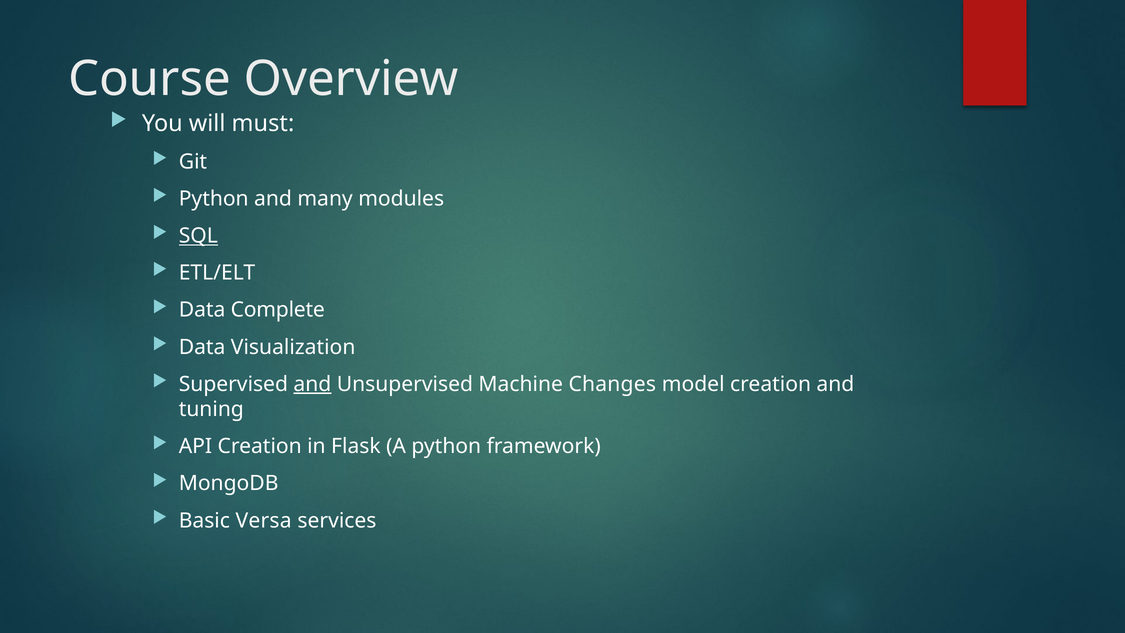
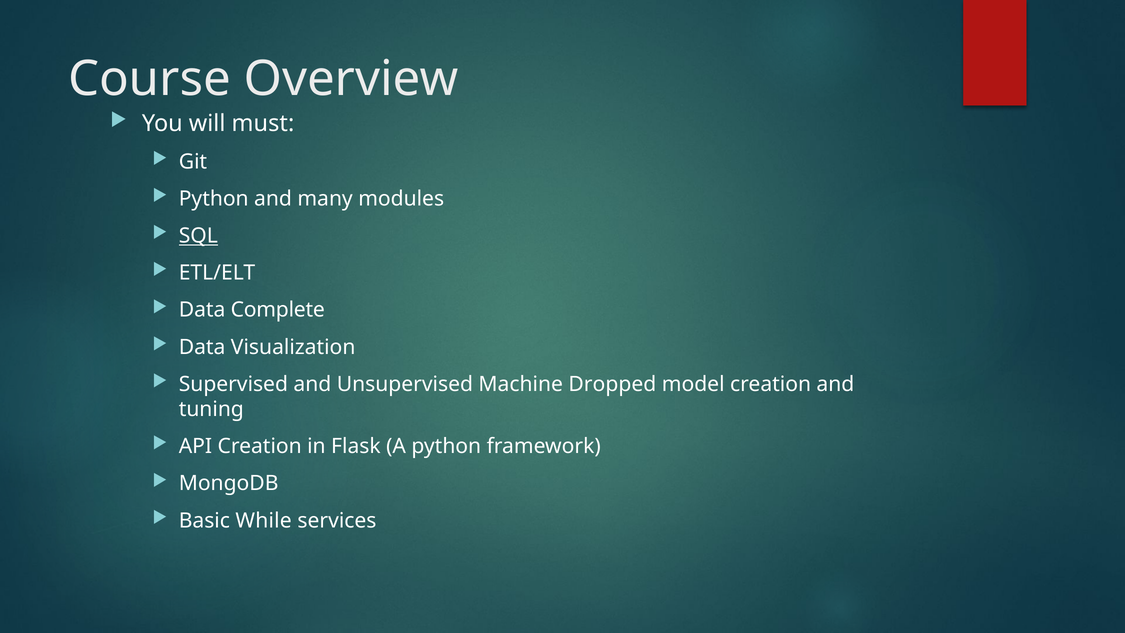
and underline: present -> none (312, 384)
Changes: Changes -> Dropped (612, 384)
Versa: Versa -> While (264, 520)
